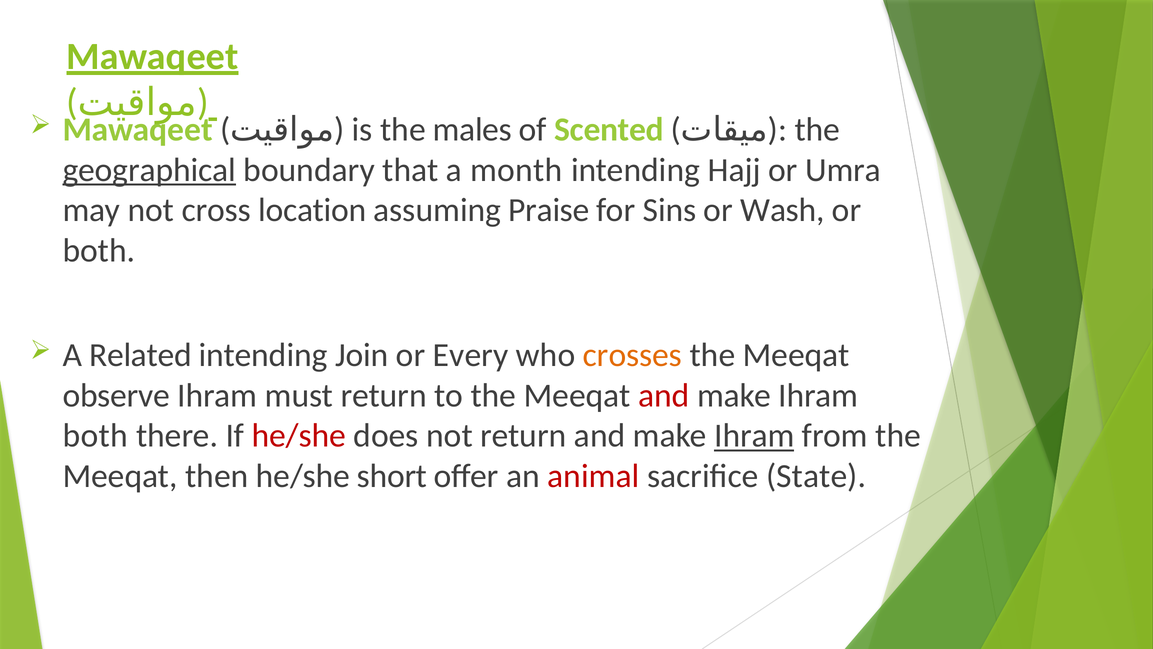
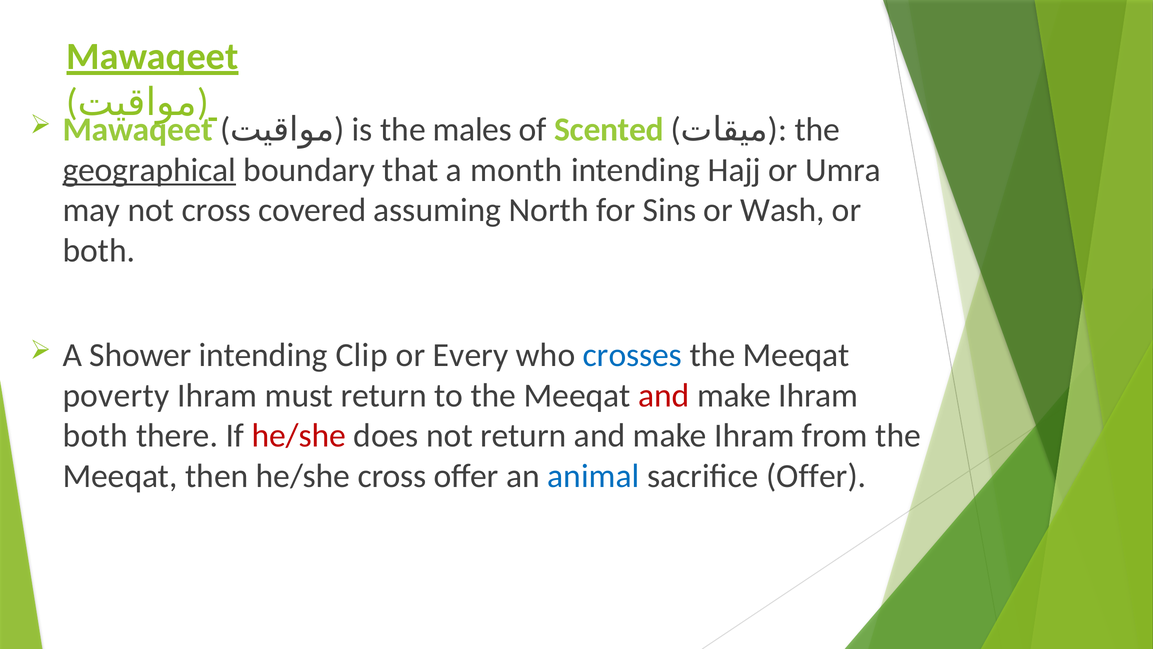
location: location -> covered (312, 210)
Praise: Praise -> North (549, 210)
Related: Related -> Shower (140, 355)
Join: Join -> Clip (362, 355)
crosses colour: orange -> blue (632, 355)
observe: observe -> poverty (116, 395)
Ihram underline: present -> none (754, 436)
he/she short: short -> cross (392, 476)
animal colour: red -> blue (593, 476)
sacrifice State: State -> Offer (816, 476)
